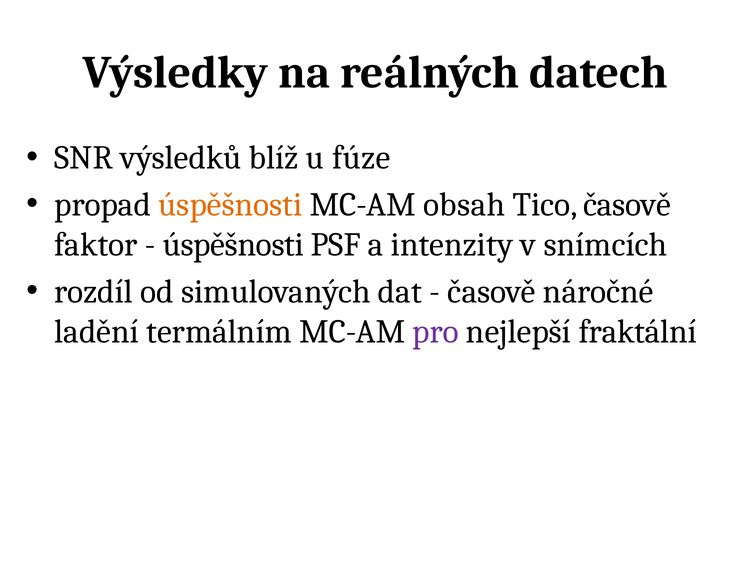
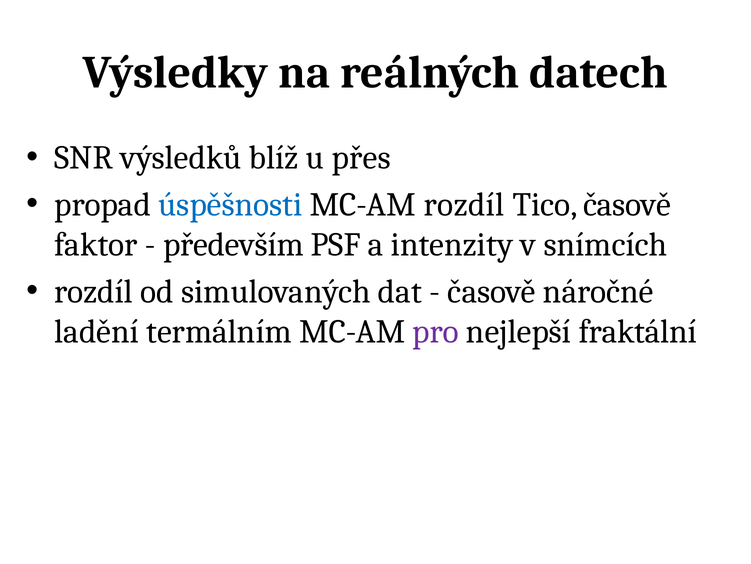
fúze: fúze -> přes (361, 158)
úspěšnosti colour: orange -> blue (230, 204)
MC-AM obsah: obsah -> rozdíl (464, 204)
úspěšnosti: úspěšnosti -> především (233, 244)
